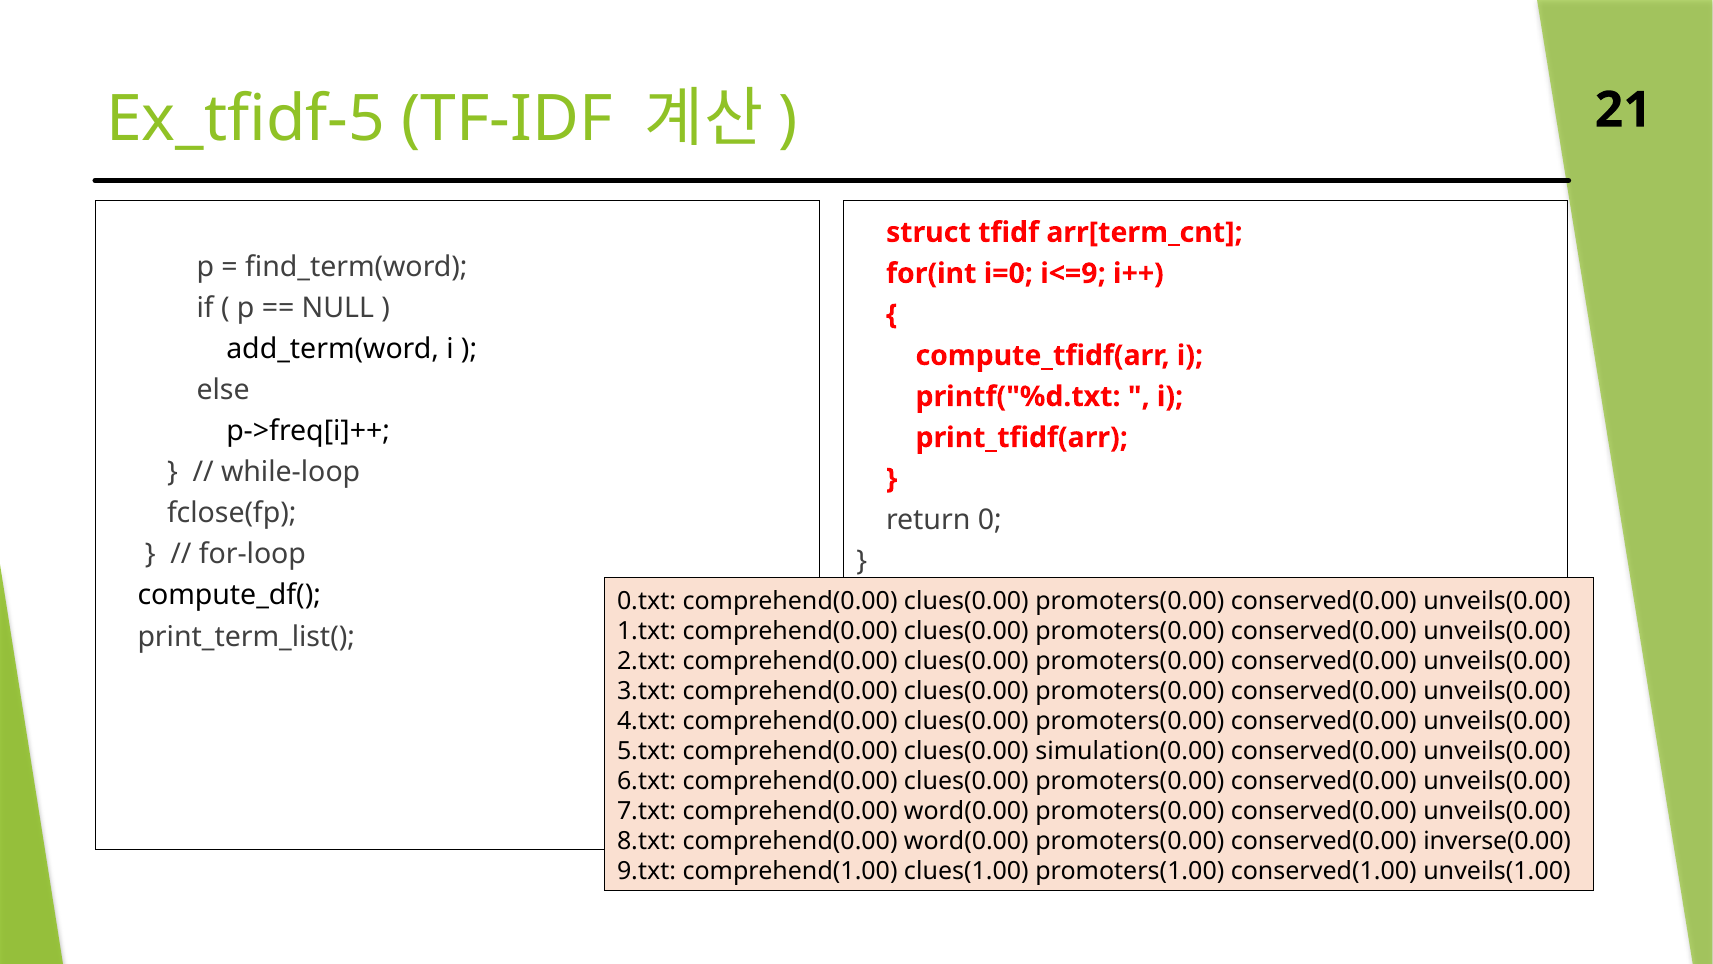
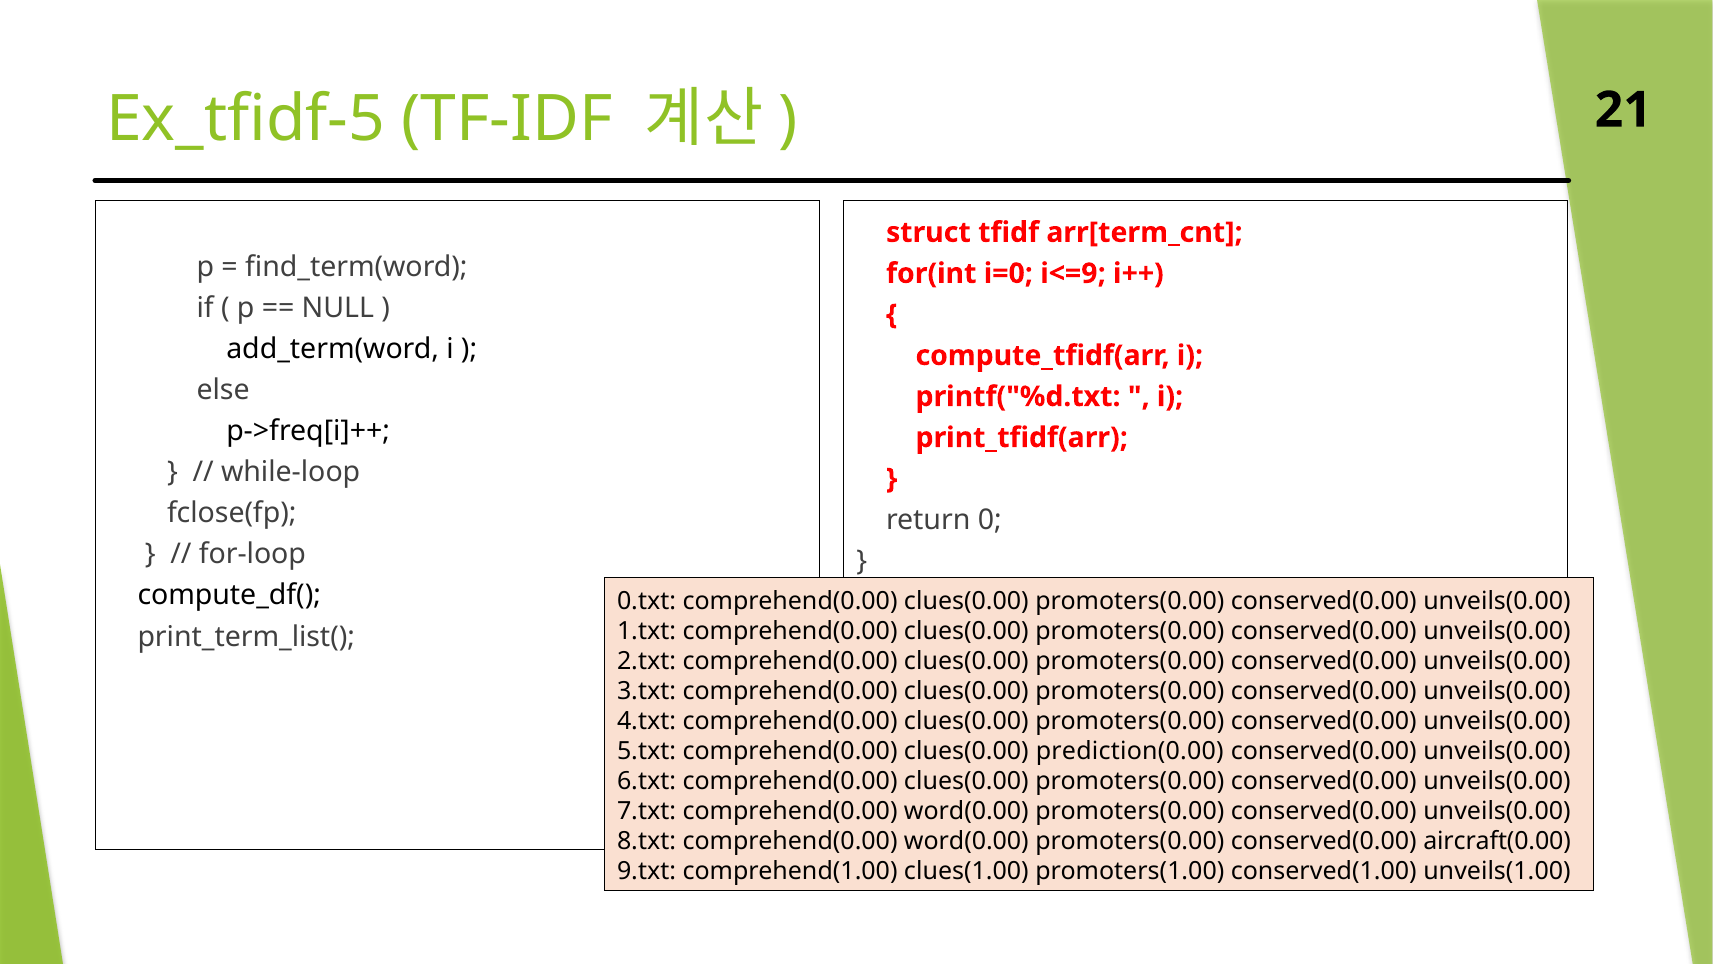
simulation(0.00: simulation(0.00 -> prediction(0.00 (1130, 751)
inverse(0.00: inverse(0.00 -> aircraft(0.00 (1497, 841)
